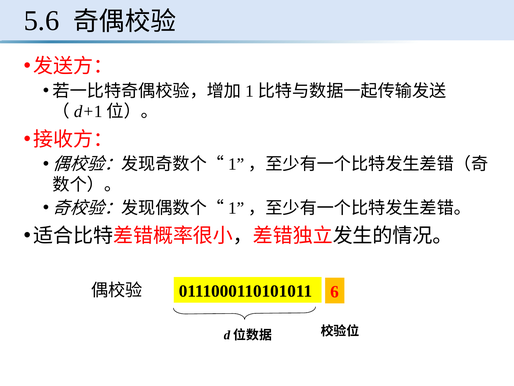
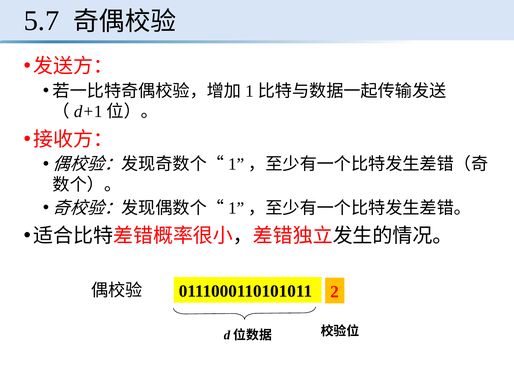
5.6: 5.6 -> 5.7 (42, 21)
6: 6 -> 2 (334, 291)
